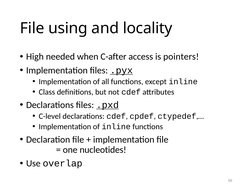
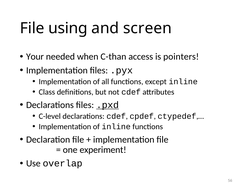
locality: locality -> screen (147, 28)
High: High -> Your (35, 57)
C-after: C-after -> C-than (113, 57)
.pyx underline: present -> none (121, 70)
nucleotides: nucleotides -> experiment (103, 150)
